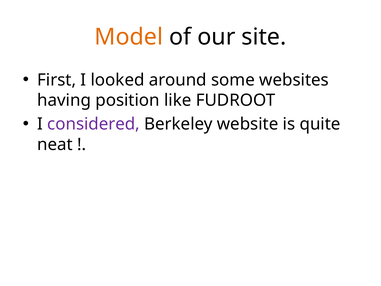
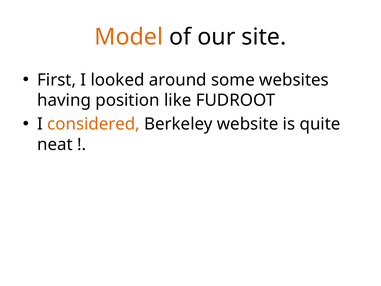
considered colour: purple -> orange (93, 124)
